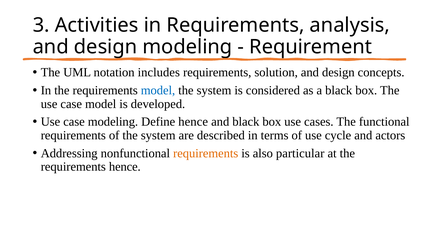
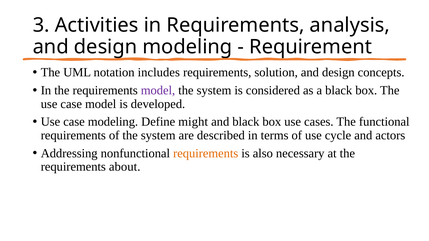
model colour: blue -> purple (158, 91)
Define hence: hence -> might (193, 122)
particular: particular -> necessary (300, 154)
requirements hence: hence -> about (125, 167)
